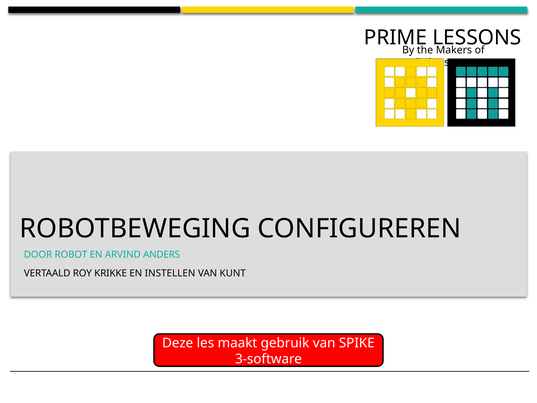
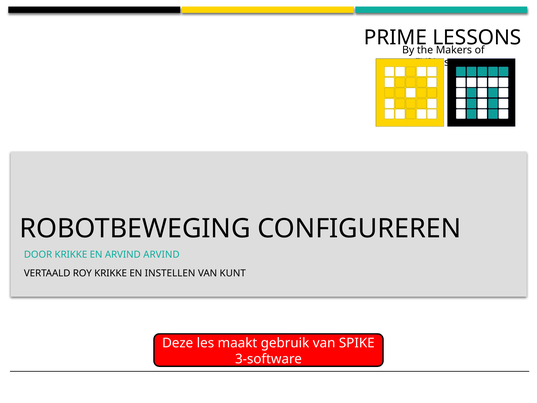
DOOR ROBOT: ROBOT -> KRIKKE (71, 254)
ARVIND ANDERS: ANDERS -> ARVIND (161, 254)
